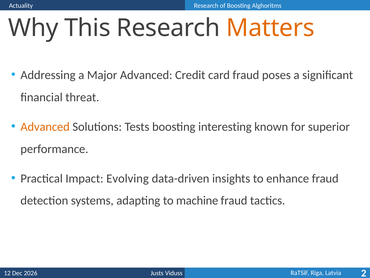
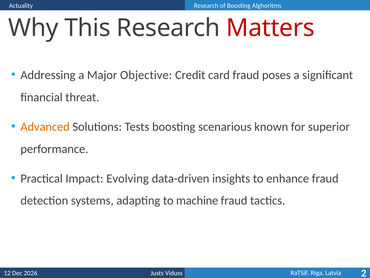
Matters colour: orange -> red (270, 28)
Major Advanced: Advanced -> Objective (146, 75)
interesting: interesting -> scenarious (225, 127)
